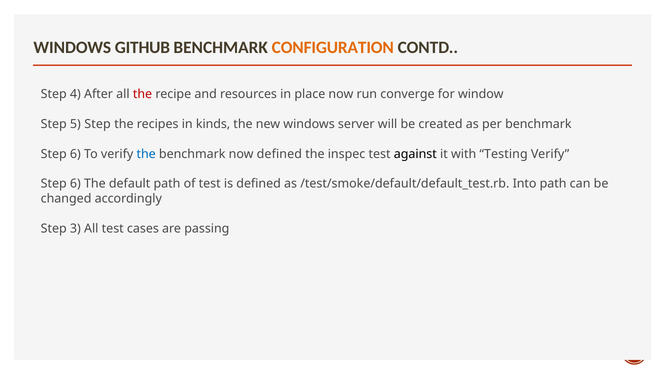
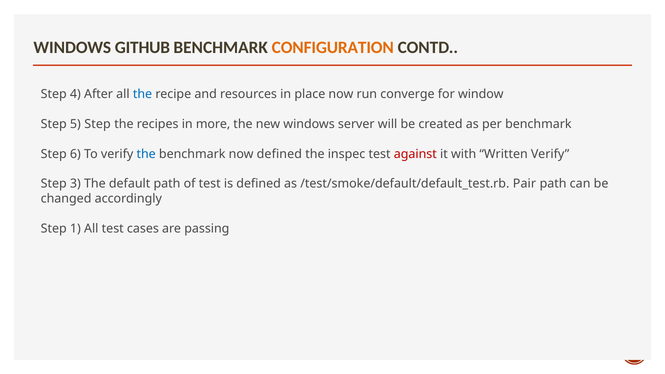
the colour: red -> blue (142, 94)
kinds: kinds -> more (213, 124)
against colour: black -> red (415, 154)
Testing: Testing -> Written (504, 154)
6: 6 -> 3 (75, 184)
Into: Into -> Pair (524, 184)
3: 3 -> 1 (75, 229)
